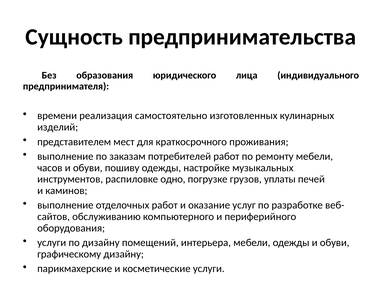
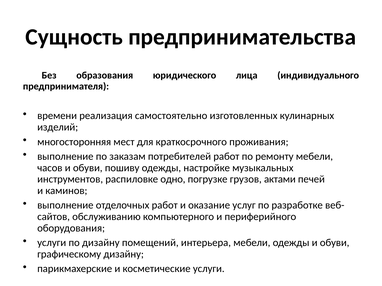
представителем: представителем -> многосторонняя (74, 142)
уплаты: уплаты -> актами (280, 180)
